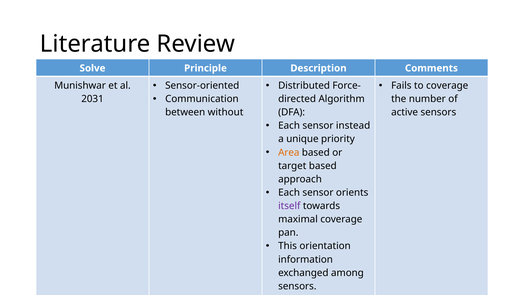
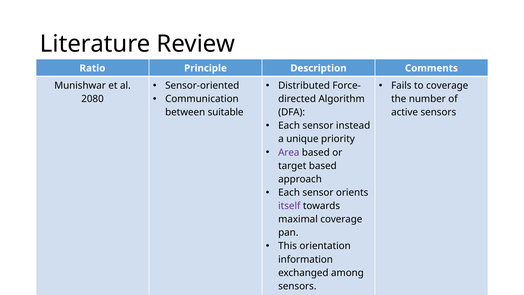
Solve: Solve -> Ratio (92, 68)
2031: 2031 -> 2080 (92, 99)
without: without -> suitable (226, 112)
Area colour: orange -> purple (289, 152)
